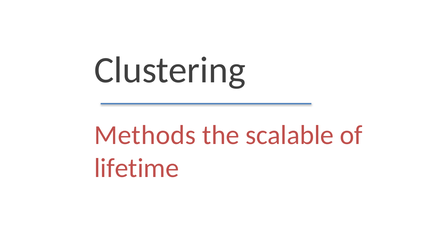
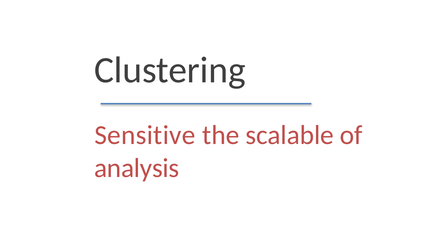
Methods: Methods -> Sensitive (145, 135)
lifetime: lifetime -> analysis (137, 168)
